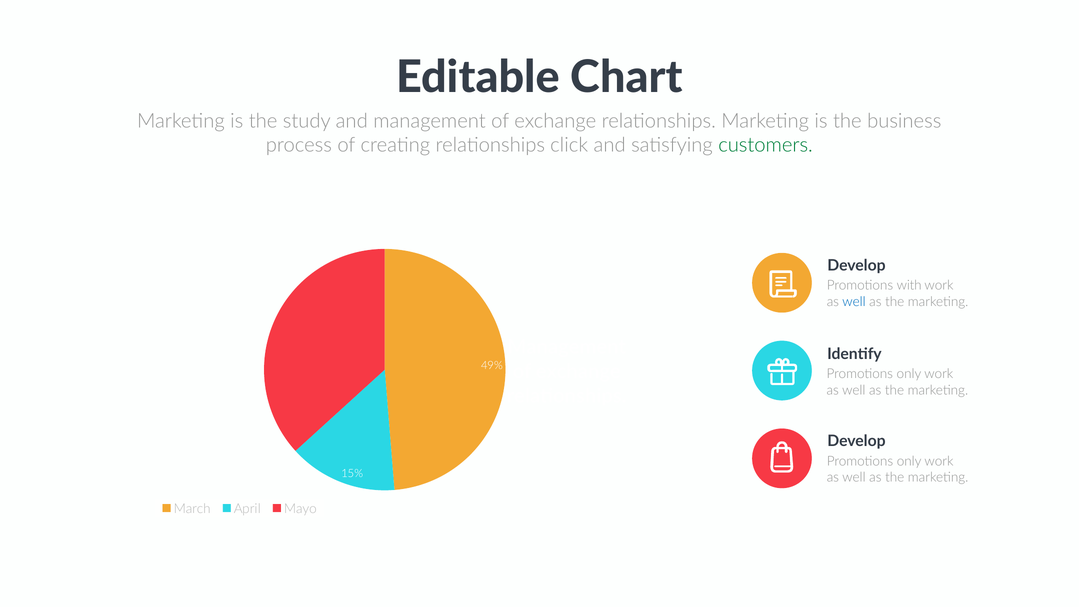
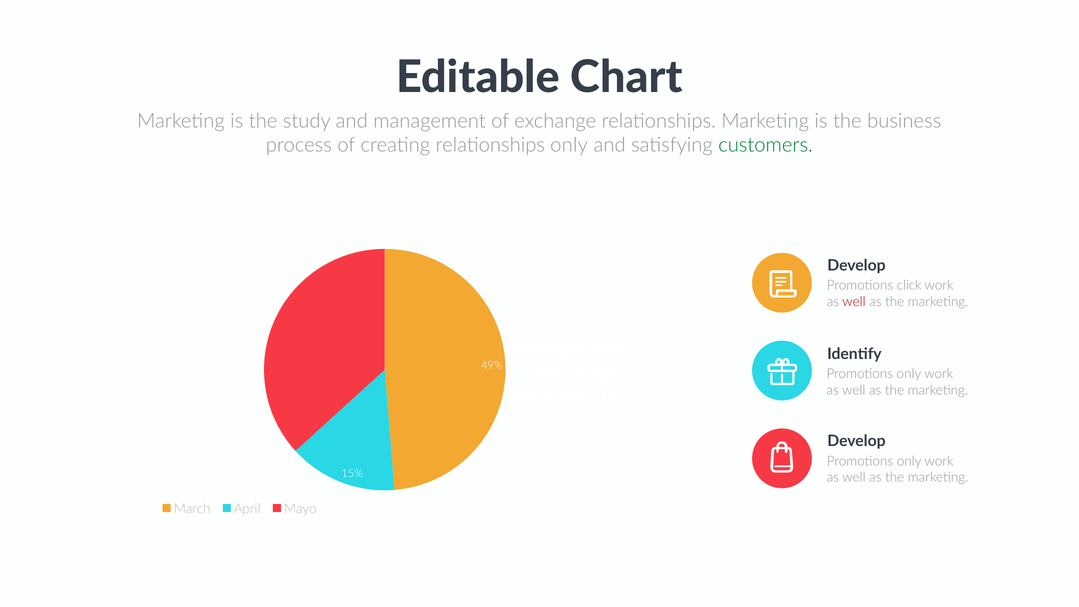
relationships click: click -> only (569, 145)
with: with -> click (909, 286)
well colour: blue -> red (854, 302)
